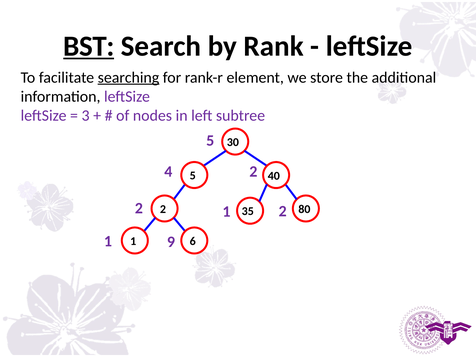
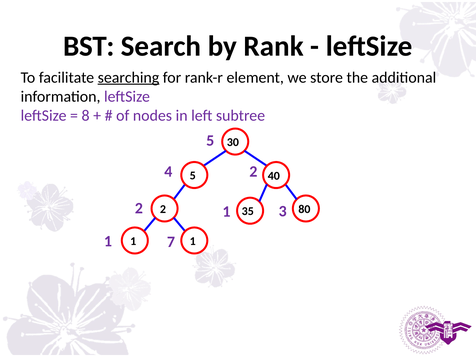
BST underline: present -> none (89, 46)
3: 3 -> 8 (86, 116)
1 2: 2 -> 3 (283, 211)
9: 9 -> 7 (171, 242)
1 6: 6 -> 1 (193, 241)
